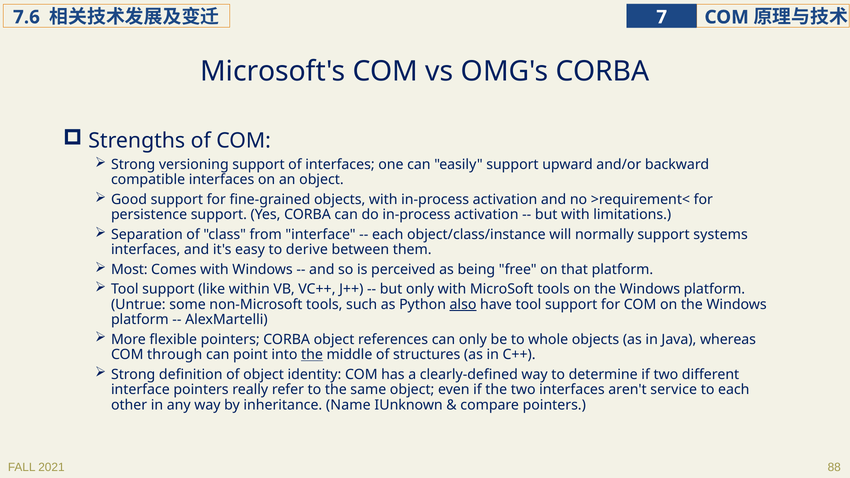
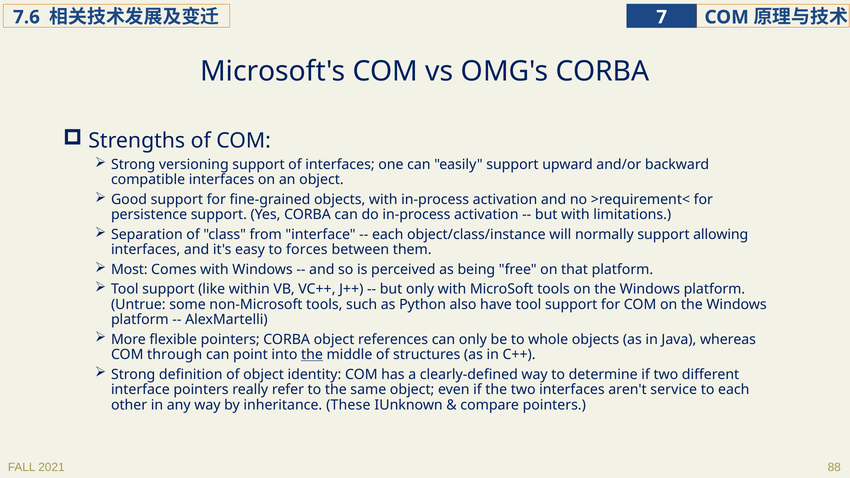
systems: systems -> allowing (721, 235)
derive: derive -> forces (307, 250)
also underline: present -> none (463, 305)
Name: Name -> These (348, 405)
